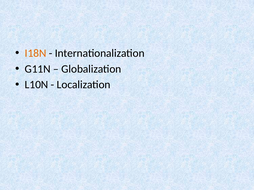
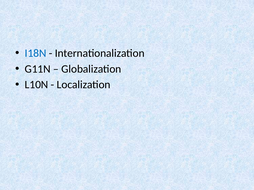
I18N colour: orange -> blue (36, 53)
